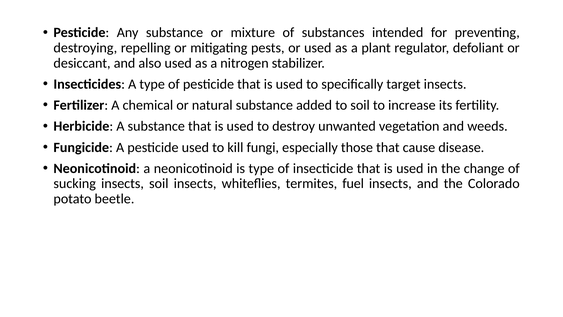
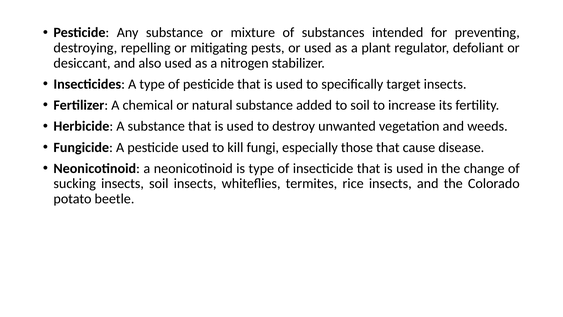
fuel: fuel -> rice (353, 183)
